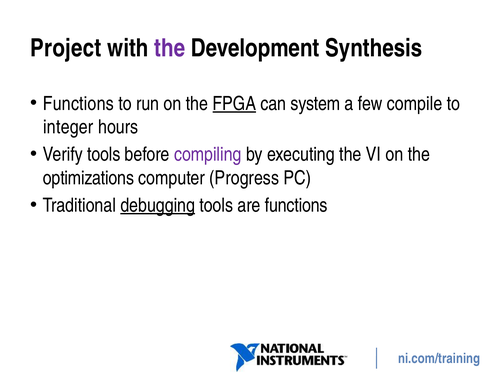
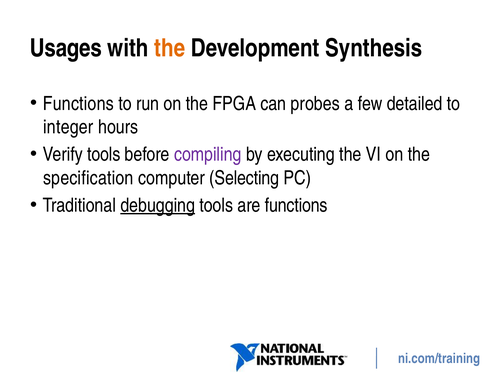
Project: Project -> Usages (66, 48)
the colour: purple -> orange (170, 48)
FPGA underline: present -> none (234, 103)
system: system -> probes (315, 103)
compile: compile -> detailed (415, 103)
optimizations: optimizations -> specification (88, 178)
Progress: Progress -> Selecting (244, 178)
